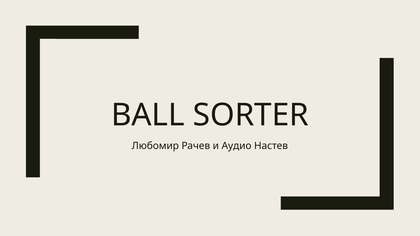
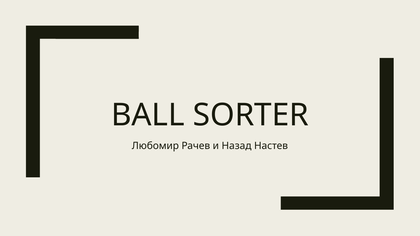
Аудио: Аудио -> Назад (237, 146)
